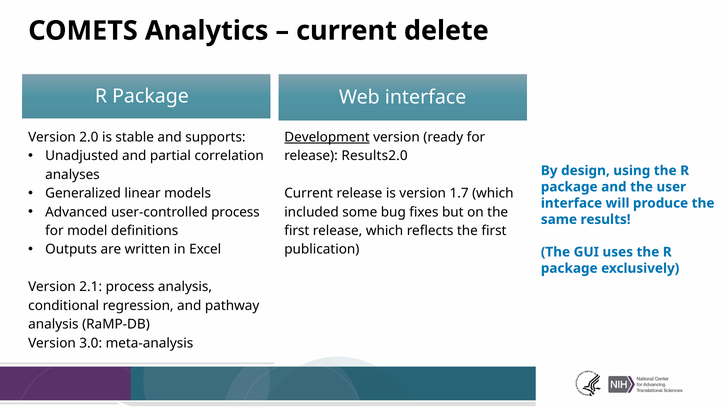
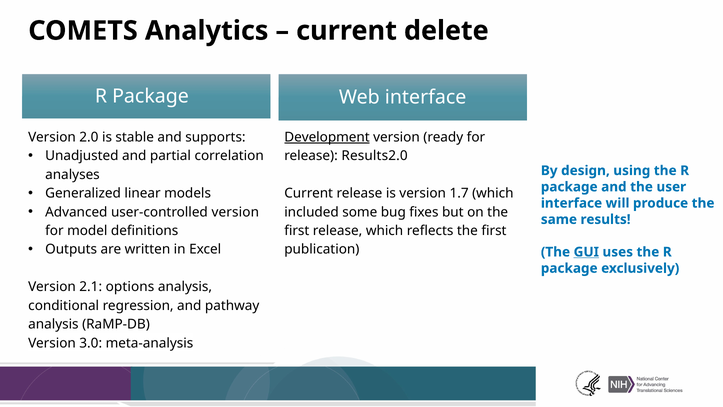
user-controlled process: process -> version (235, 212)
GUI underline: none -> present (586, 252)
2.1 process: process -> options (130, 287)
